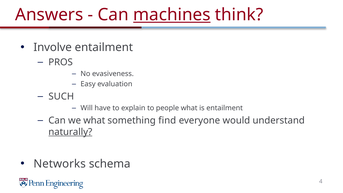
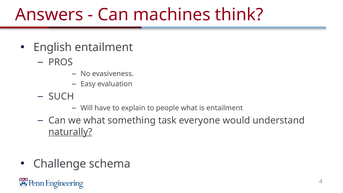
machines underline: present -> none (172, 15)
Involve: Involve -> English (53, 47)
find: find -> task (167, 120)
Networks: Networks -> Challenge (60, 164)
